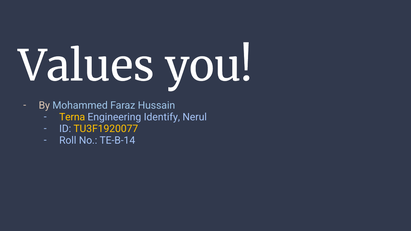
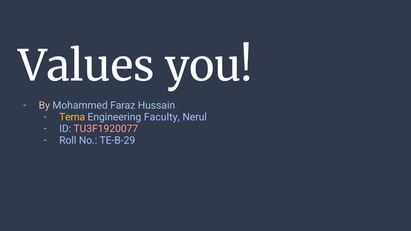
Identify: Identify -> Faculty (162, 117)
TU3F1920077 colour: yellow -> pink (106, 129)
TE-B-14: TE-B-14 -> TE-B-29 (117, 141)
